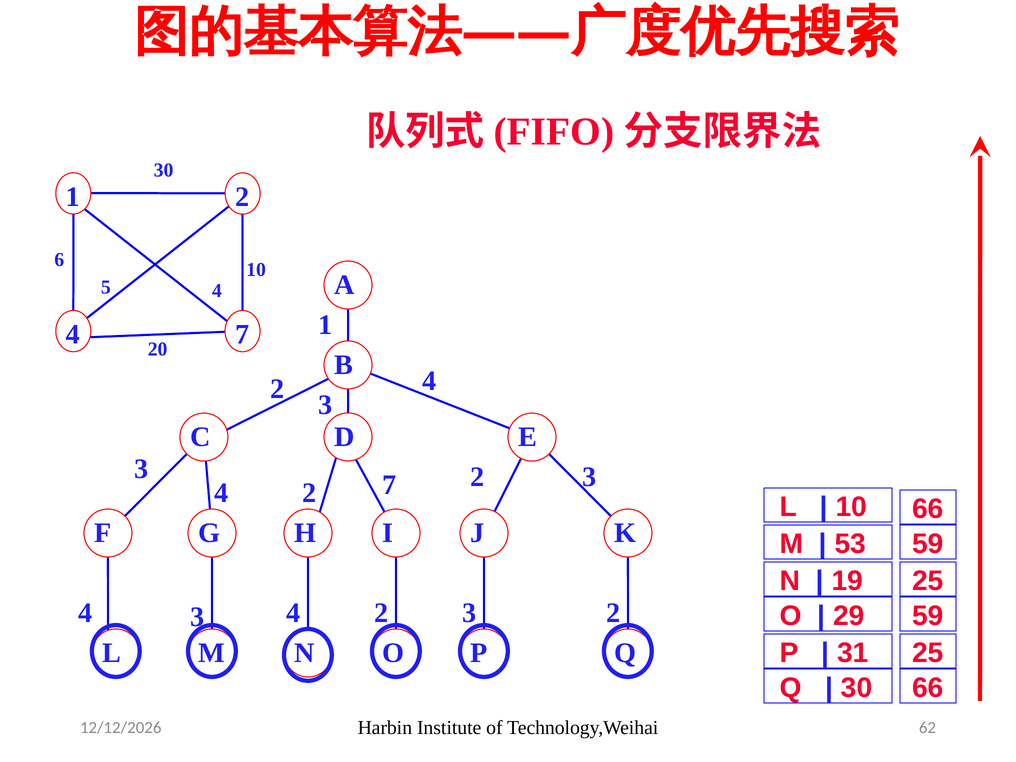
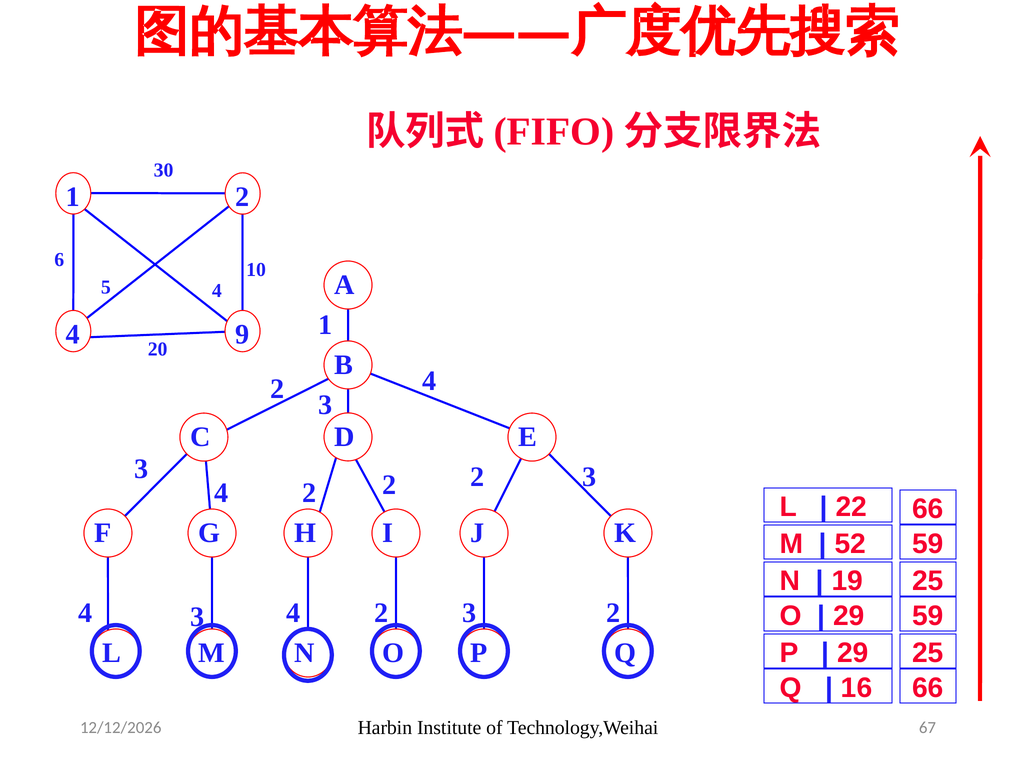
4 7: 7 -> 9 (242, 334)
2 7: 7 -> 2 (389, 485)
10: 10 -> 22 (851, 507)
53: 53 -> 52 (850, 544)
31: 31 -> 29 (853, 653)
30: 30 -> 16 (857, 688)
62: 62 -> 67 (927, 728)
